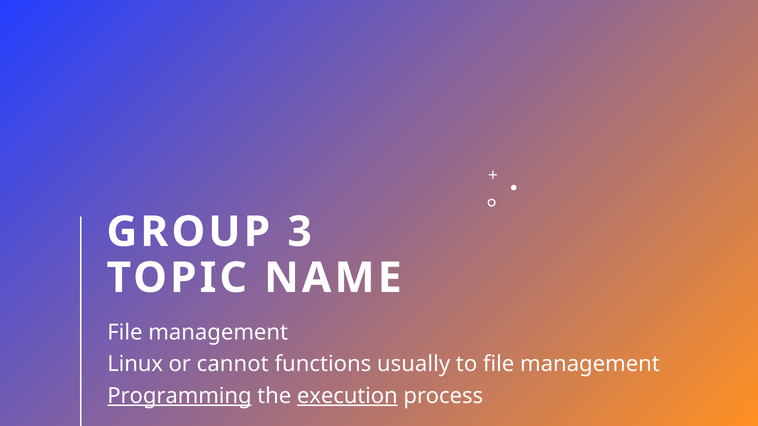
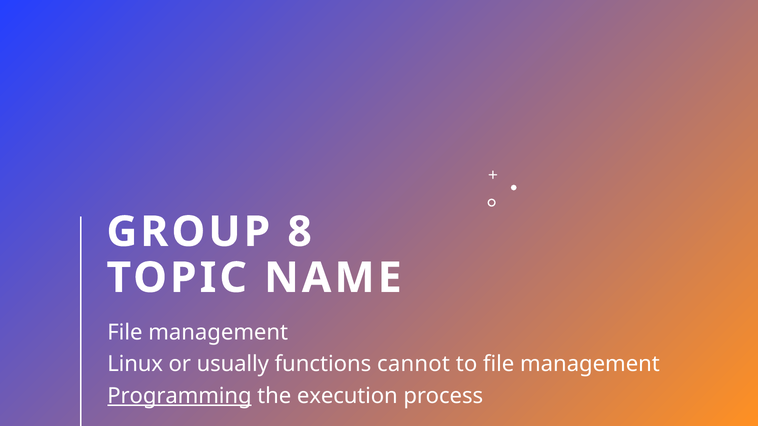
3: 3 -> 8 (300, 232)
cannot: cannot -> usually (233, 364)
usually: usually -> cannot (413, 364)
execution underline: present -> none (347, 396)
